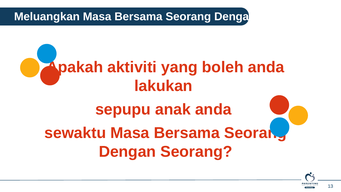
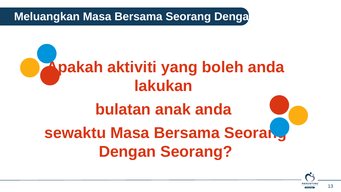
sepupu: sepupu -> bulatan (123, 109)
